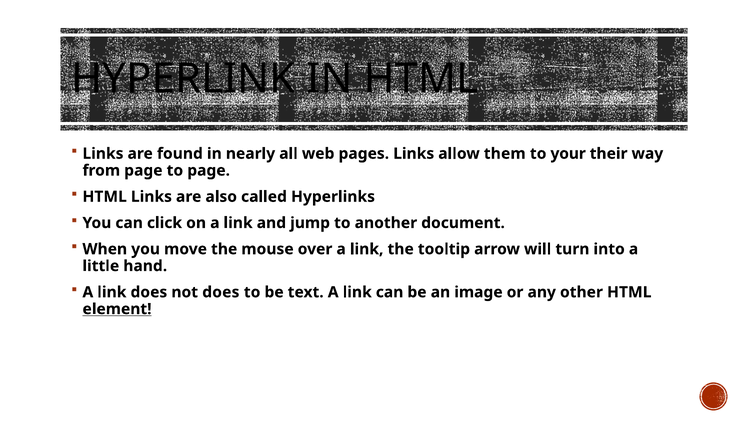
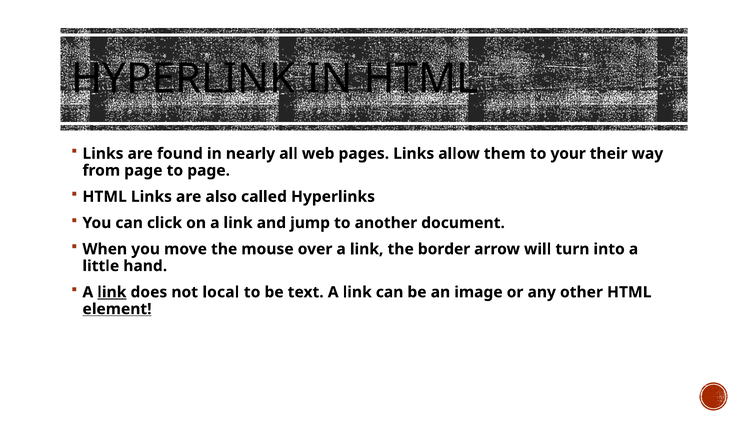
tooltip: tooltip -> border (444, 249)
link underline: none -> present (112, 292)
not does: does -> local (221, 292)
